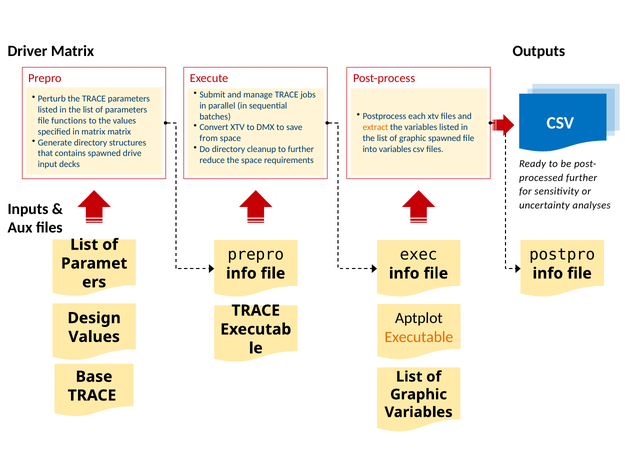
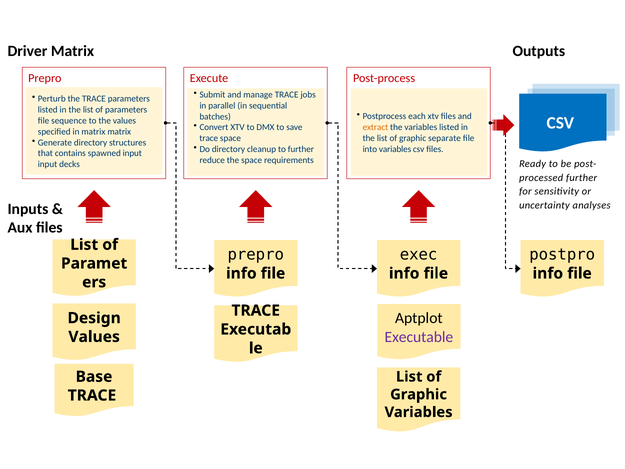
functions: functions -> sequence (69, 121)
graphic spawned: spawned -> separate (445, 138)
from: from -> trace (209, 138)
spawned drive: drive -> input (132, 153)
Executable colour: orange -> purple (419, 337)
